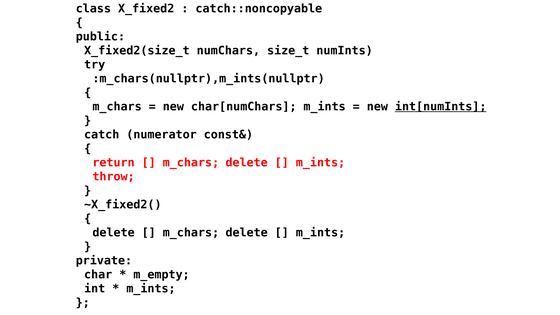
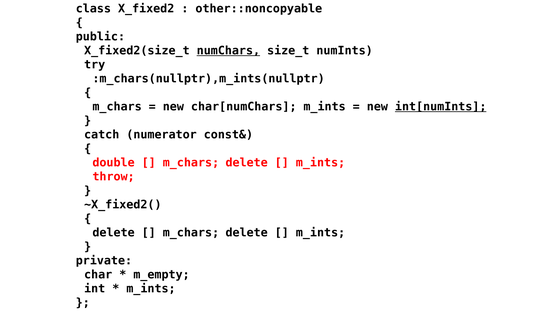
catch::noncopyable: catch::noncopyable -> other::noncopyable (259, 9)
numChars underline: none -> present (228, 51)
return: return -> double (114, 163)
